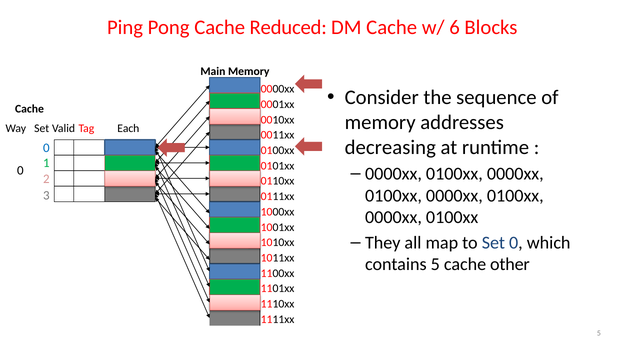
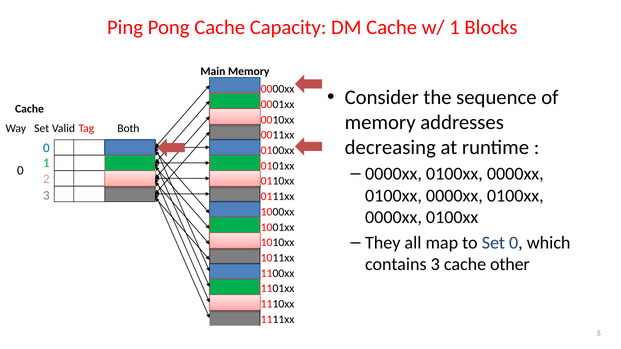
Reduced: Reduced -> Capacity (288, 28)
w/ 6: 6 -> 1 (455, 28)
Each: Each -> Both (128, 128)
contains 5: 5 -> 3 (435, 265)
